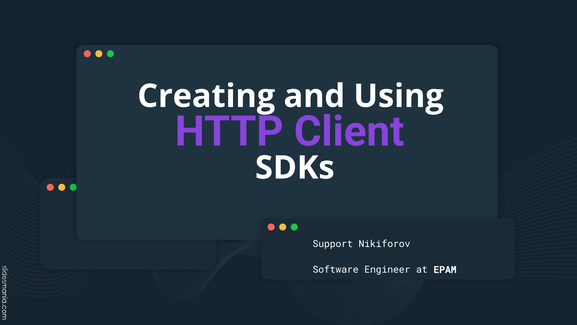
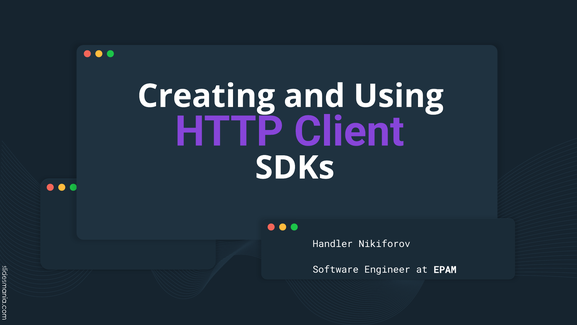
Support: Support -> Handler (333, 244)
